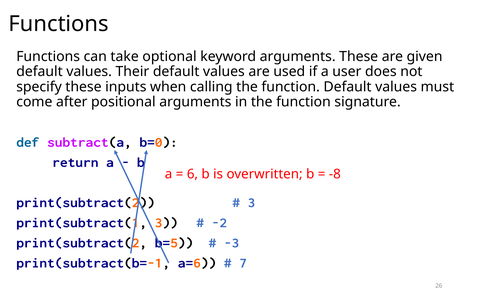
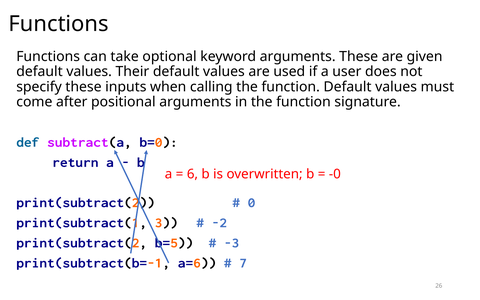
-8: -8 -> -0 (335, 174)
3: 3 -> 0 (252, 202)
